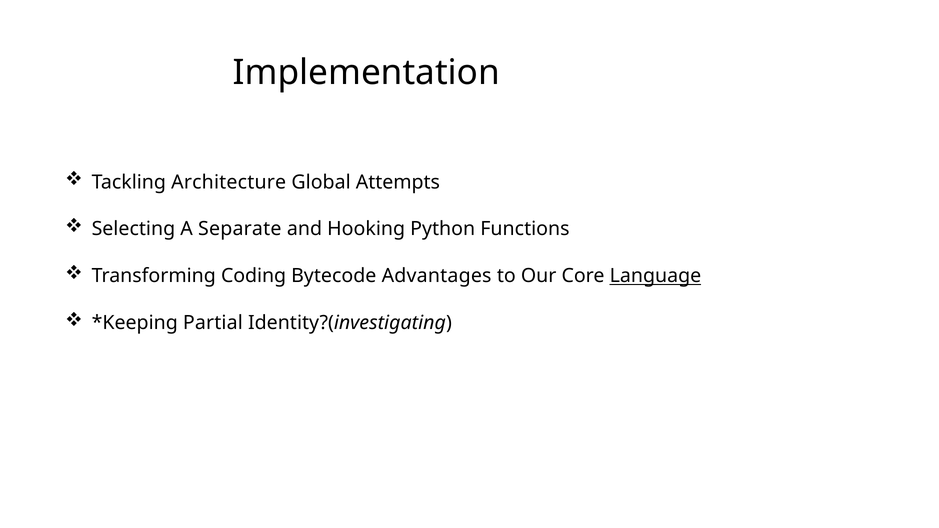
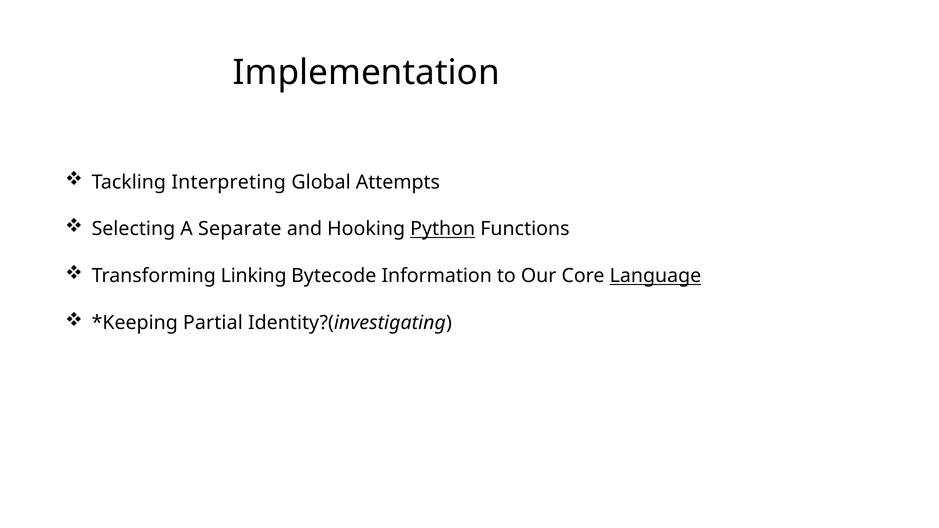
Architecture: Architecture -> Interpreting (229, 182)
Python underline: none -> present (443, 229)
Coding: Coding -> Linking (254, 276)
Advantages: Advantages -> Information (437, 276)
